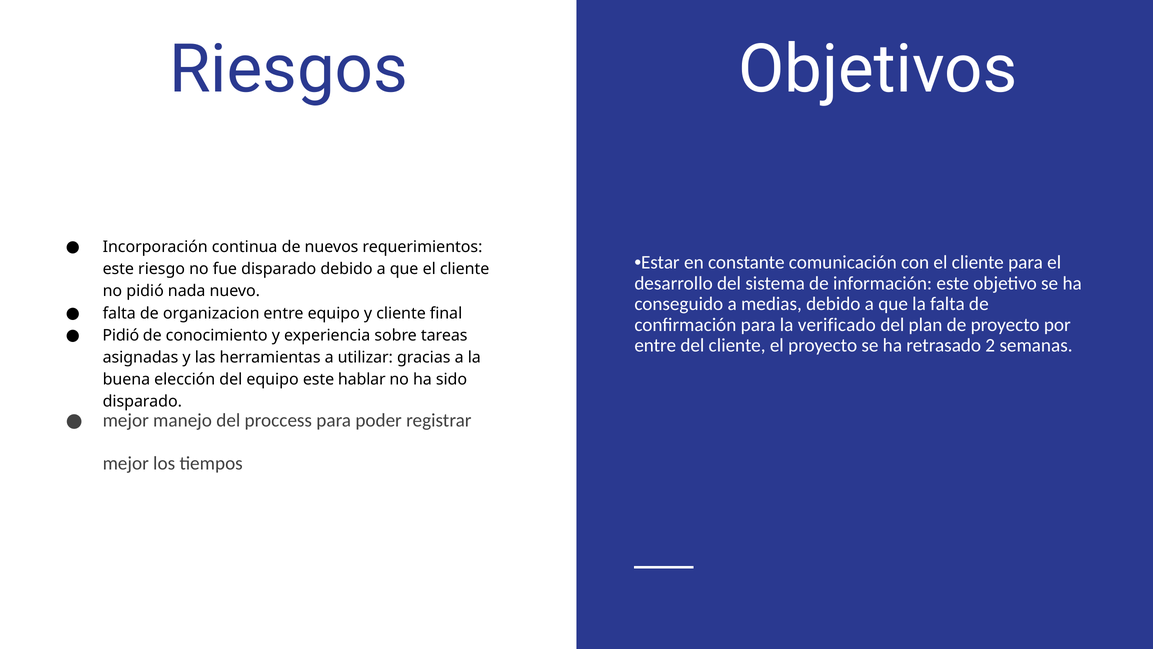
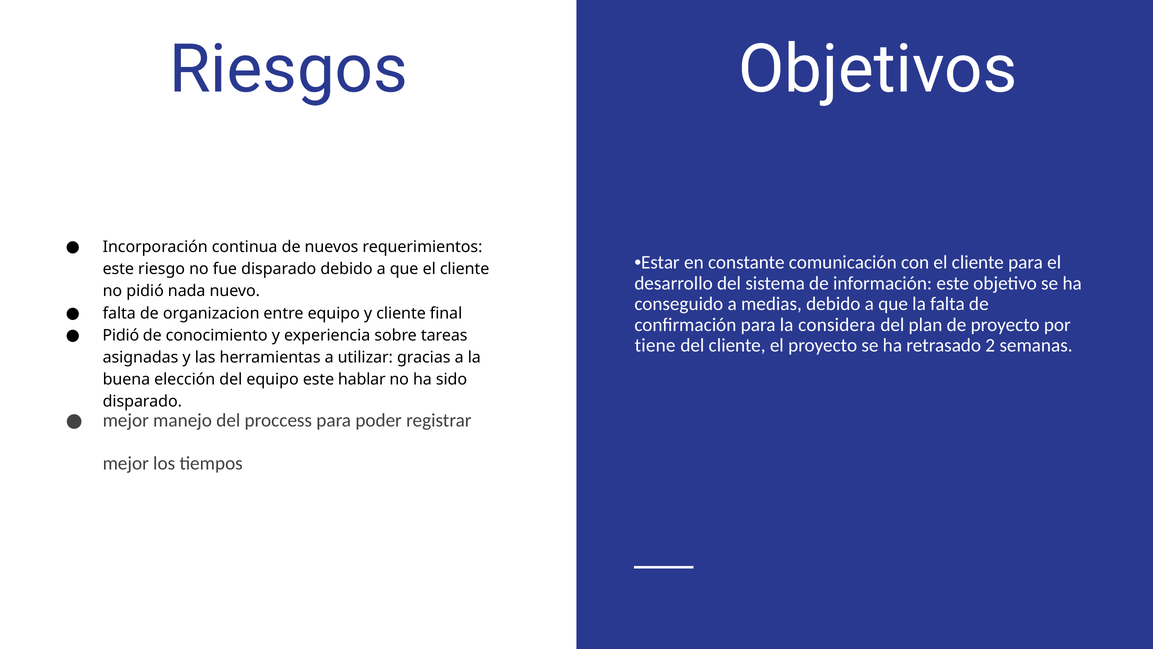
verificado: verificado -> considera (837, 325)
entre: entre -> tiene (655, 345)
